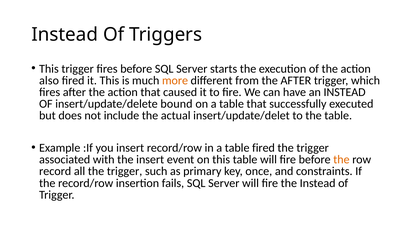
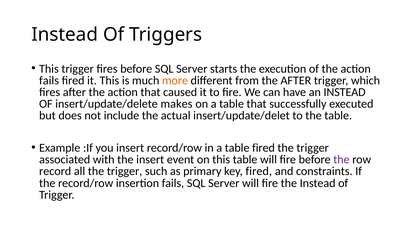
also: also -> fails (49, 80)
bound: bound -> makes (177, 104)
the colour: orange -> purple (341, 159)
key once: once -> fired (259, 171)
